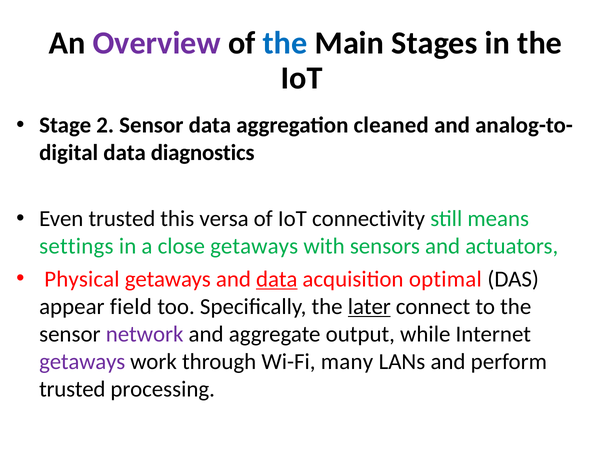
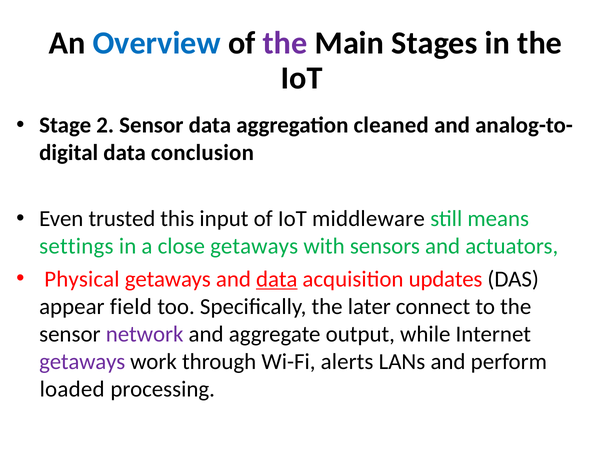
Overview colour: purple -> blue (157, 43)
the colour: blue -> purple (285, 43)
diagnostics: diagnostics -> conclusion (202, 153)
versa: versa -> input (224, 219)
connectivity: connectivity -> middleware (368, 219)
optimal: optimal -> updates (446, 279)
later underline: present -> none (369, 307)
many: many -> alerts (347, 362)
trusted: trusted -> loaded (72, 389)
